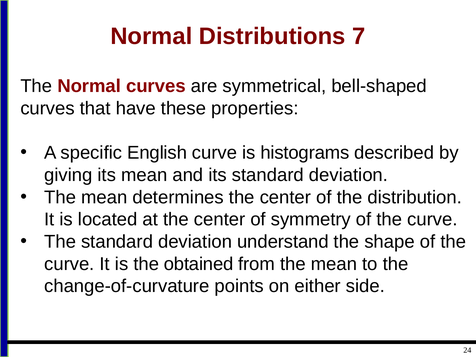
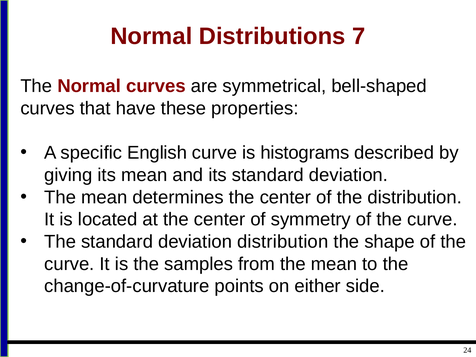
deviation understand: understand -> distribution (283, 242)
obtained: obtained -> samples (199, 264)
